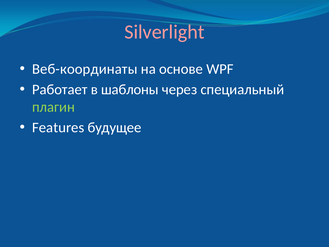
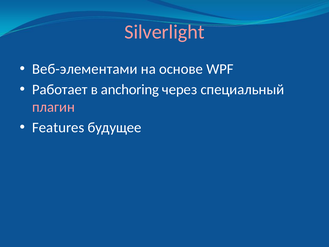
Веб-координаты: Веб-координаты -> Веб-элементами (85, 69)
шаблоны: шаблоны -> anchoring (130, 89)
плагин colour: light green -> pink (53, 107)
